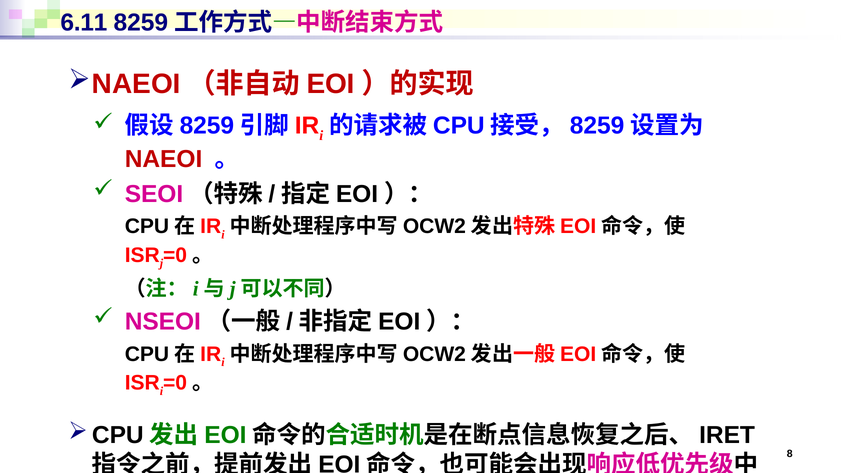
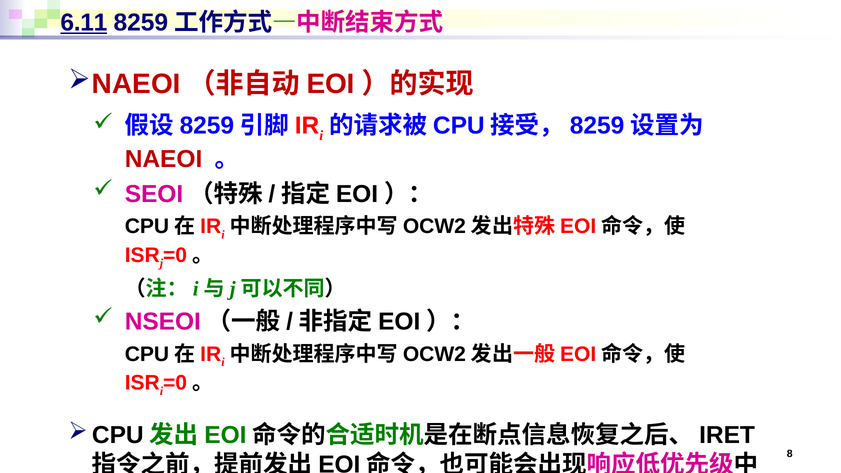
6.11 underline: none -> present (84, 23)
